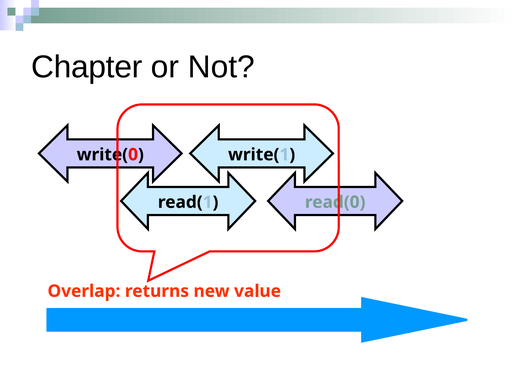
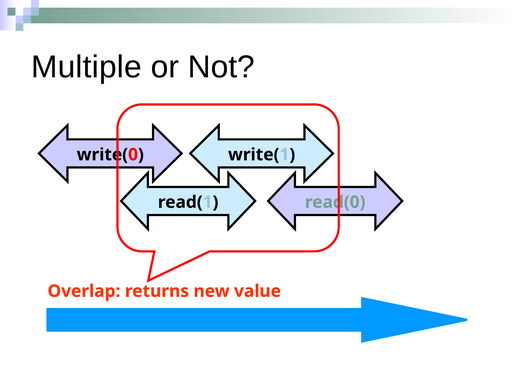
Chapter: Chapter -> Multiple (86, 67)
